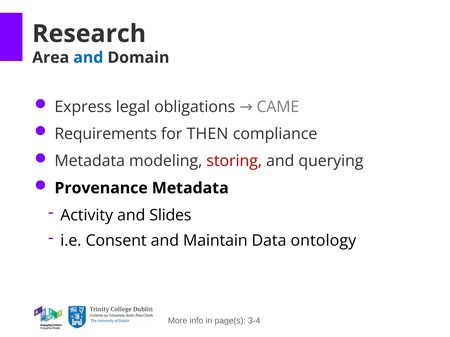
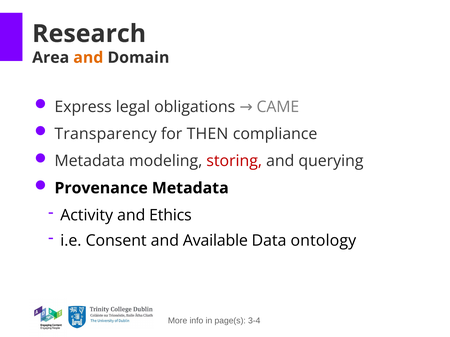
and colour: blue -> orange (88, 58)
Requirements: Requirements -> Transparency (106, 134)
Slides: Slides -> Ethics (170, 215)
Maintain: Maintain -> Available (215, 241)
